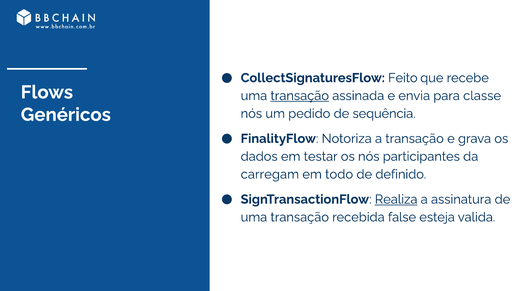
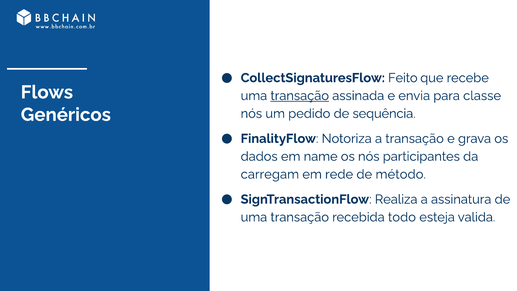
testar: testar -> name (321, 156)
todo: todo -> rede (339, 174)
definido: definido -> método (401, 174)
Realiza underline: present -> none (396, 199)
false: false -> todo (402, 217)
